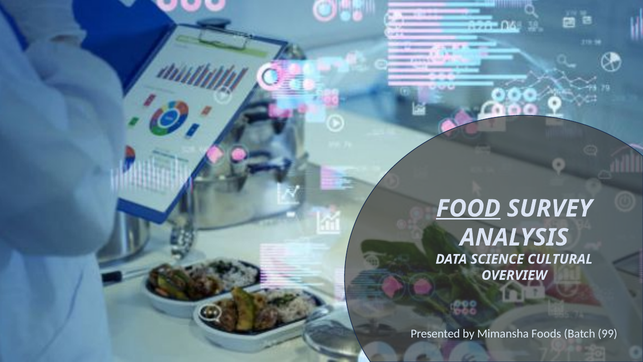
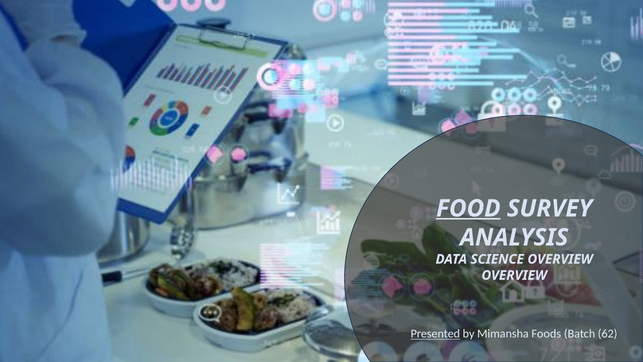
SCIENCE CULTURAL: CULTURAL -> OVERVIEW (560, 259)
Presented underline: none -> present (435, 334)
99: 99 -> 62 (608, 334)
